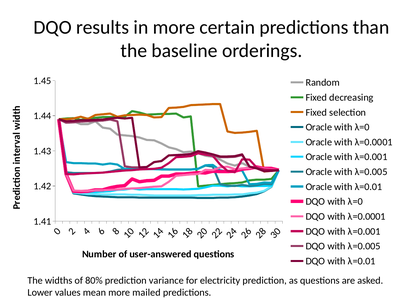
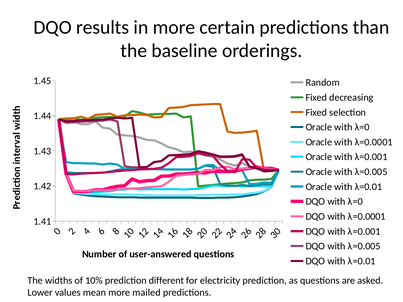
80%: 80% -> 10% (94, 281)
variance: variance -> different (166, 281)
